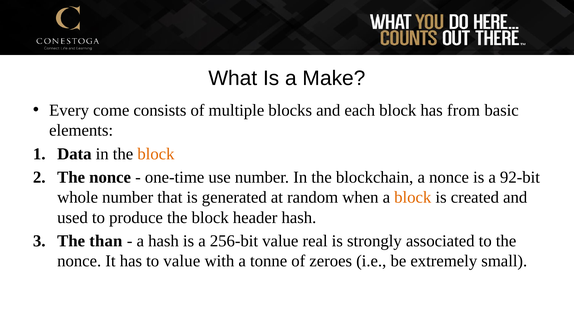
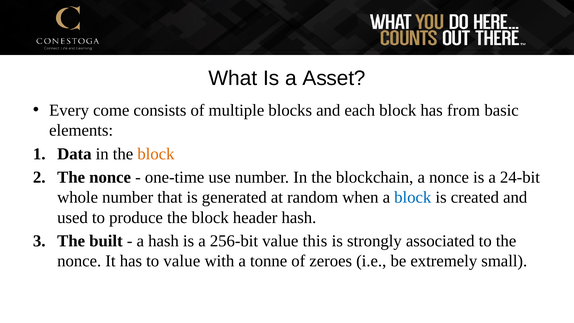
Make: Make -> Asset (334, 78)
92-bit: 92-bit -> 24-bit (520, 177)
block colour: orange -> blue (413, 197)
than: than -> built (106, 241)
real: real -> this (315, 241)
